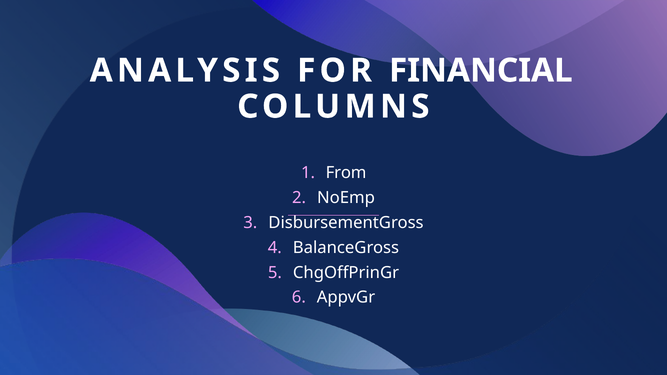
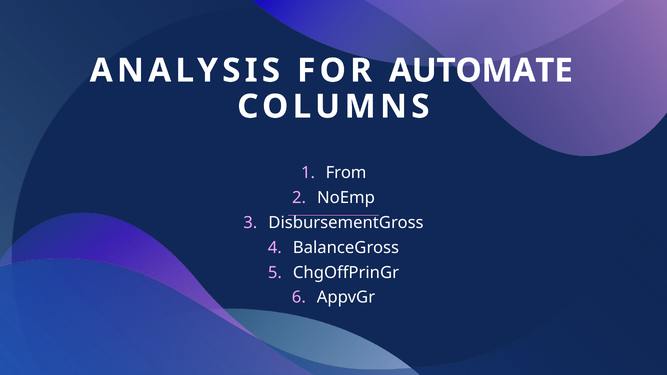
FINANCIAL: FINANCIAL -> AUTOMATE (481, 71)
